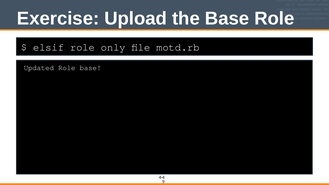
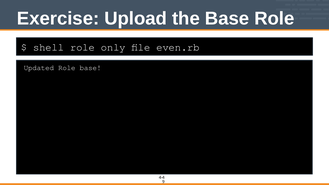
elsif: elsif -> shell (49, 47)
motd.rb: motd.rb -> even.rb (178, 47)
